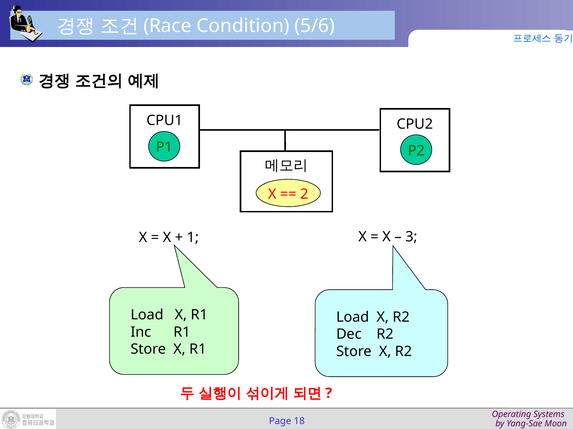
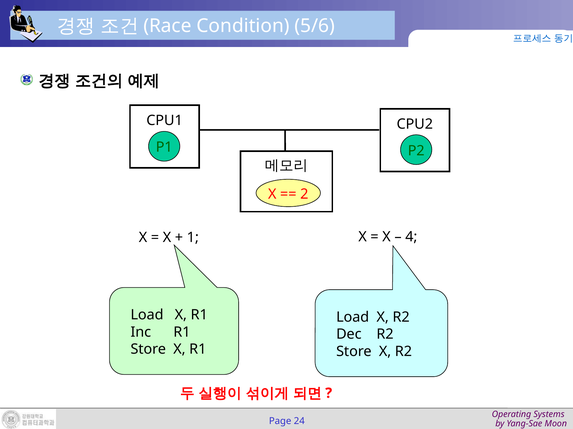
3: 3 -> 4 (411, 237)
18: 18 -> 24 (299, 422)
